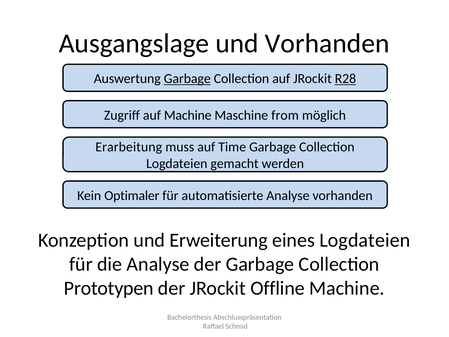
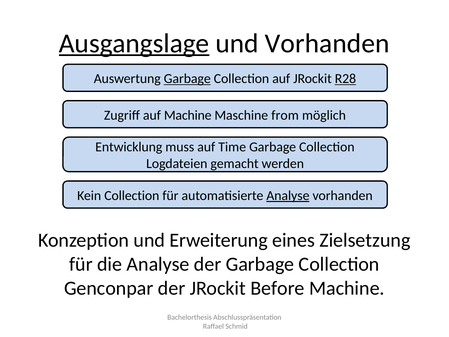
Ausgangslage underline: none -> present (134, 43)
Erarbeitung: Erarbeitung -> Entwicklung (129, 147)
Kein Optimaler: Optimaler -> Collection (132, 195)
Analyse underline: none -> present (288, 195)
eines Logdateien: Logdateien -> Zielsetzung (365, 240)
Prototypen: Prototypen -> Genconpar (109, 288)
Offline: Offline -> Before (278, 288)
